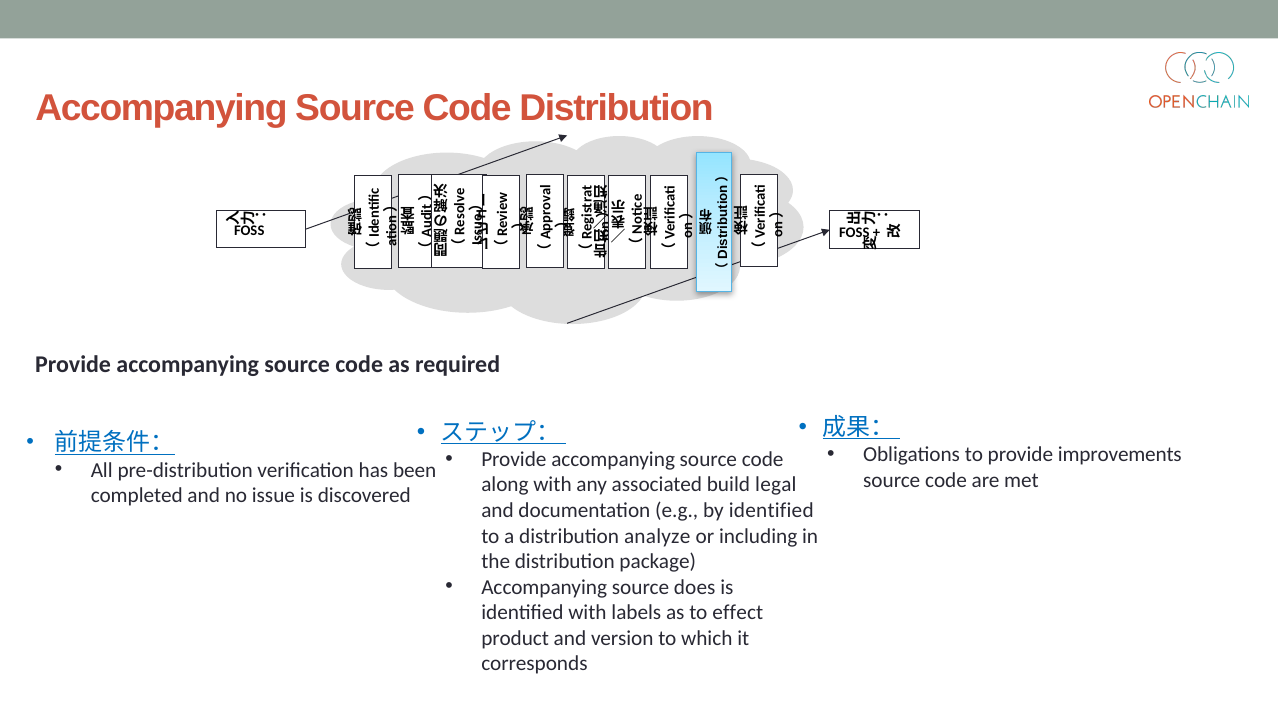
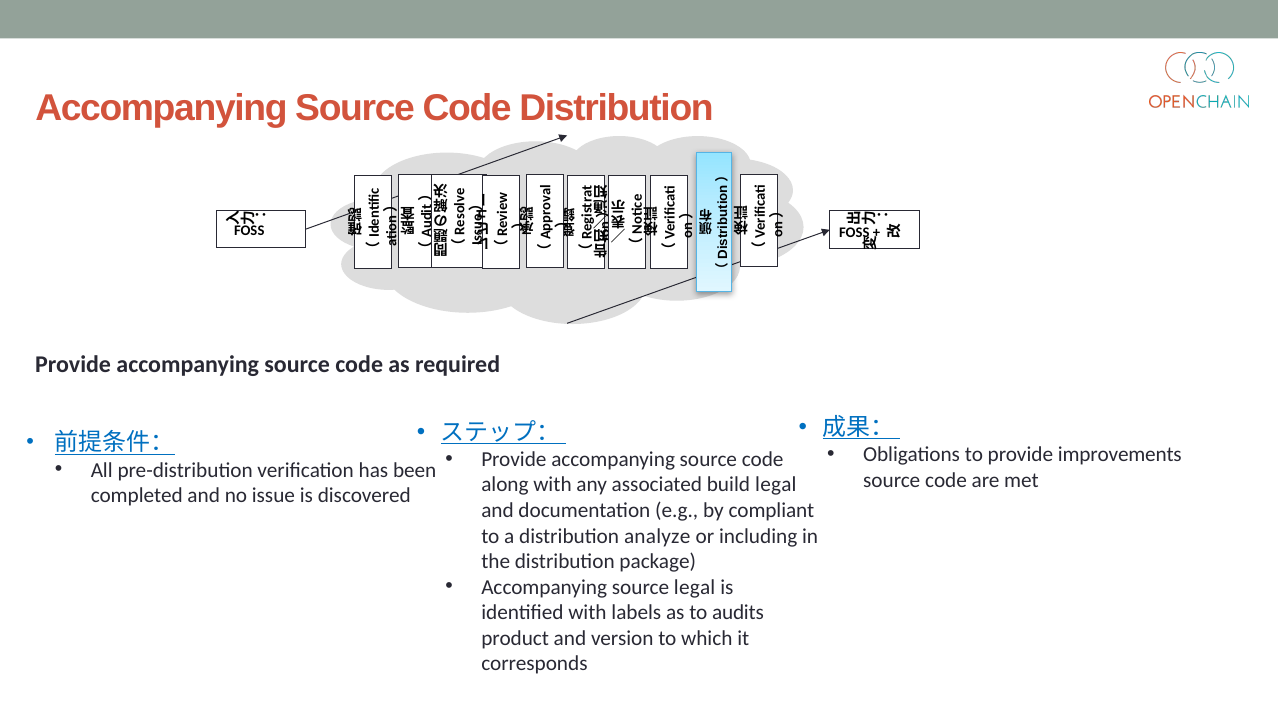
by identified: identified -> compliant (771, 510)
source does: does -> legal (695, 587)
effect: effect -> audits (738, 612)
